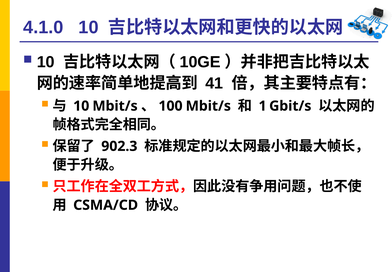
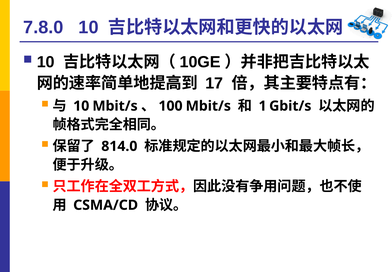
4.1.0: 4.1.0 -> 7.8.0 (43, 27)
41: 41 -> 17 (214, 83)
902.3: 902.3 -> 814.0 (119, 146)
